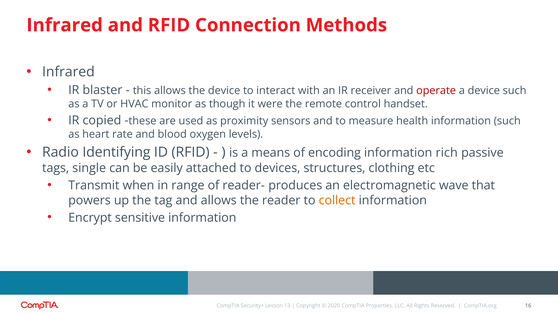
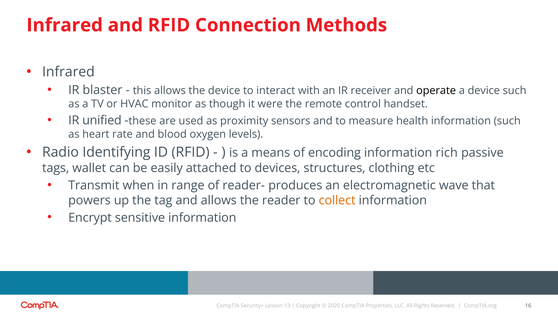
operate colour: red -> black (436, 91)
copied: copied -> unified (102, 121)
single: single -> wallet (89, 168)
